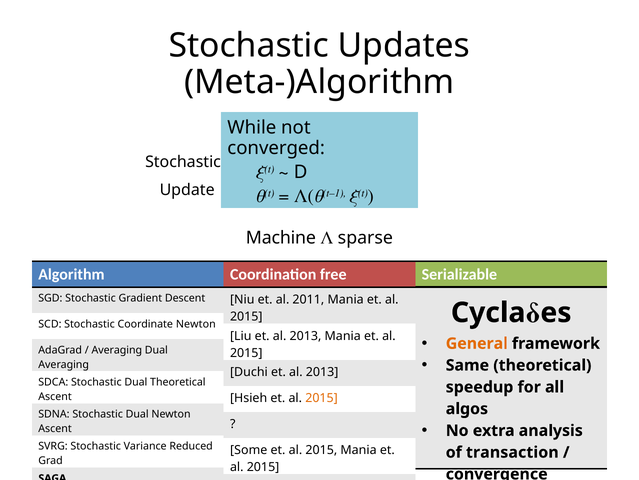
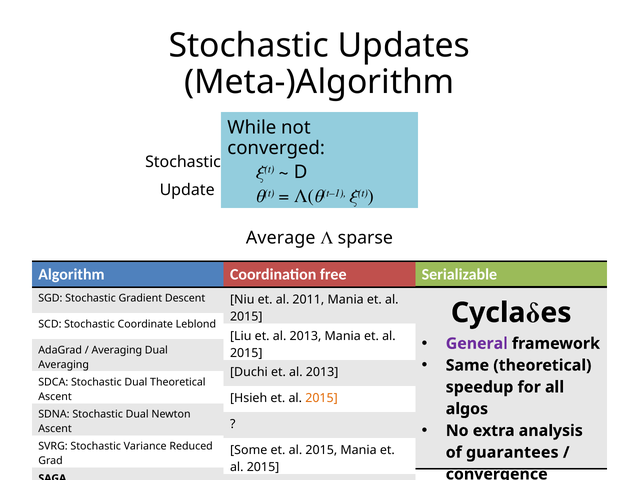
Machine: Machine -> Average (281, 237)
Coordinate Newton: Newton -> Leblond (196, 324)
General colour: orange -> purple (477, 343)
transaction: transaction -> guarantees (512, 452)
